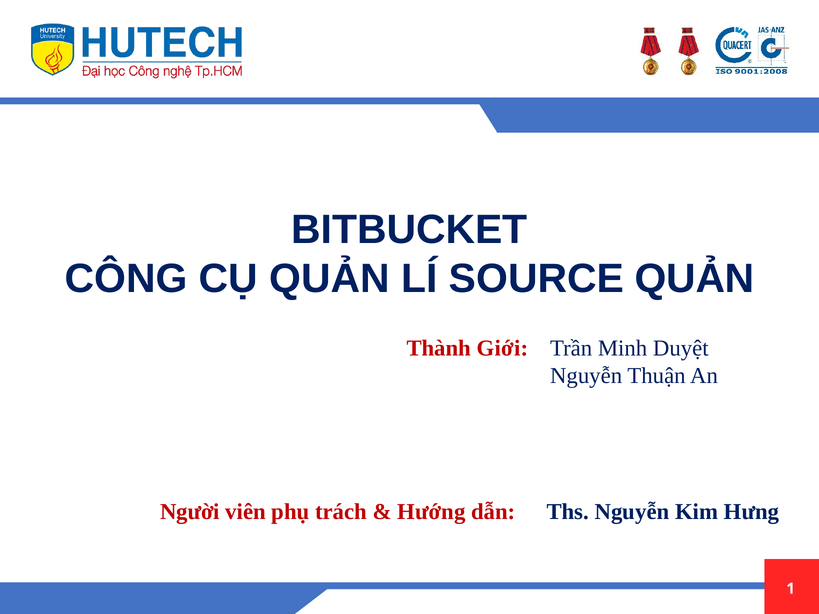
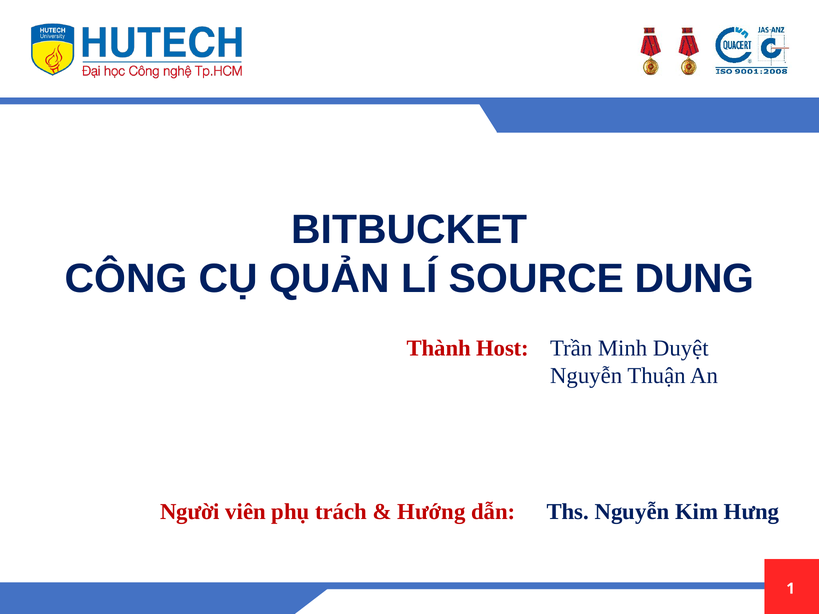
SOURCE QUẢN: QUẢN -> DUNG (695, 279)
Giới: Giới -> Host (503, 348)
